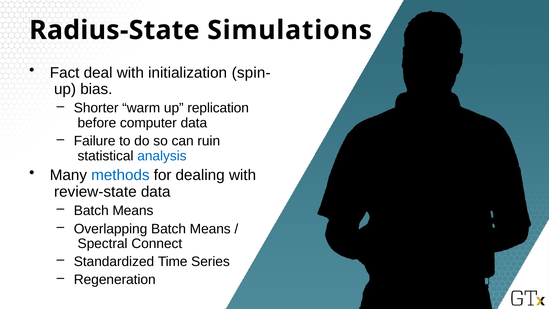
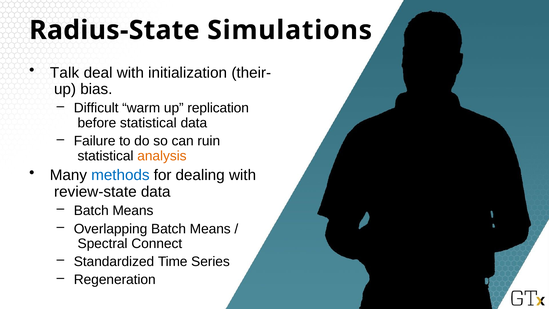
Fact: Fact -> Talk (65, 73)
spin-: spin- -> their- (251, 73)
Shorter: Shorter -> Difficult (96, 108)
before computer: computer -> statistical (148, 123)
analysis colour: blue -> orange (162, 156)
